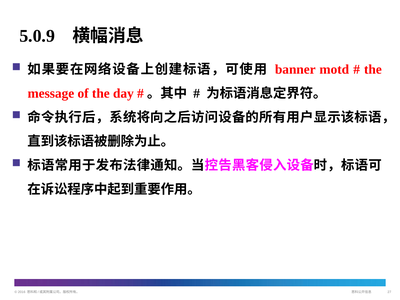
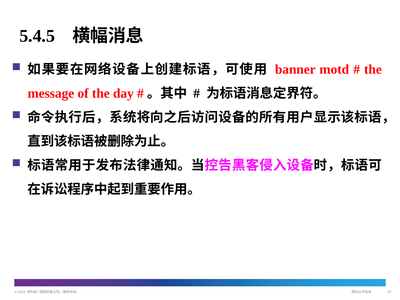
5.0.9: 5.0.9 -> 5.4.5 (37, 36)
